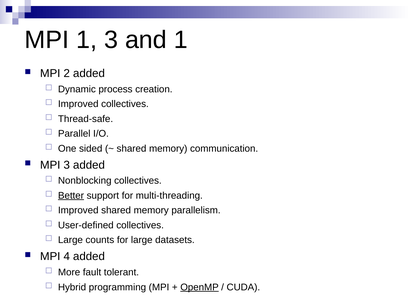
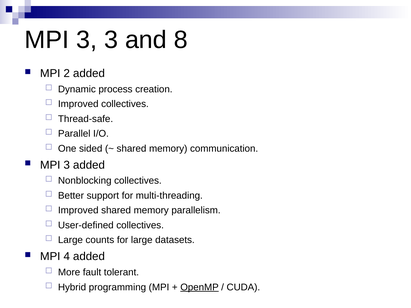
1: 1 -> 3 (87, 40)
and 1: 1 -> 8 (181, 40)
Better underline: present -> none (71, 196)
